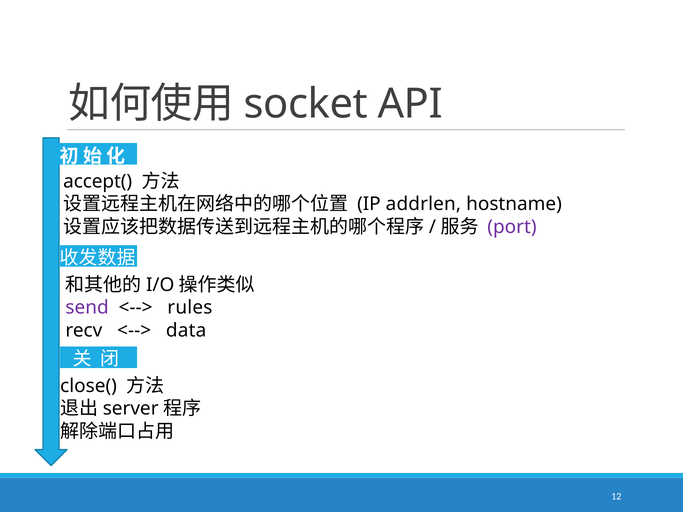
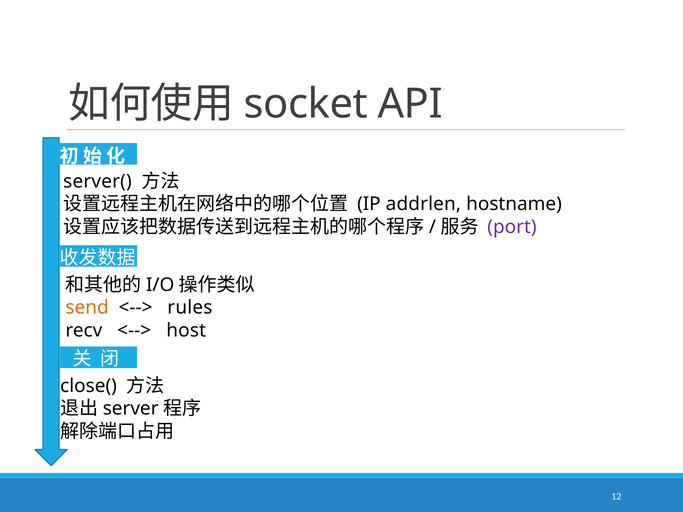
accept(: accept( -> server( (98, 182)
send colour: purple -> orange (87, 308)
data: data -> host (186, 331)
